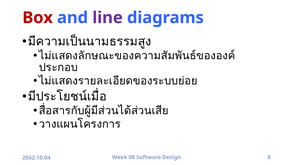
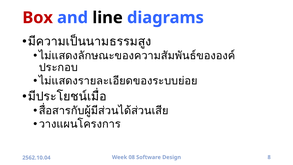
line colour: purple -> black (108, 18)
